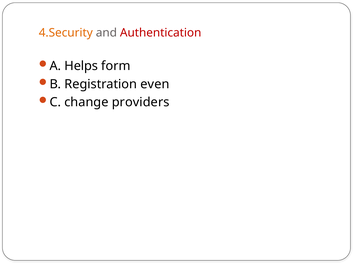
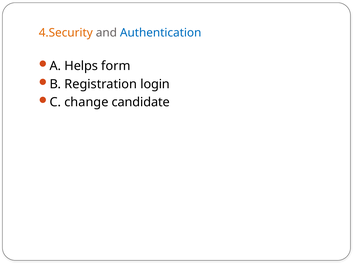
Authentication colour: red -> blue (161, 33)
even: even -> login (155, 84)
providers: providers -> candidate (141, 102)
